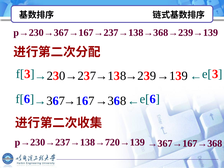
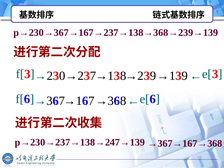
p→230→237→138→720→139: p→230→237→138→720→139 -> p→230→237→138→247→139 (80, 142)
